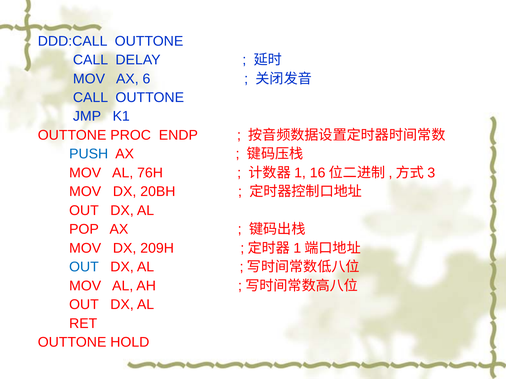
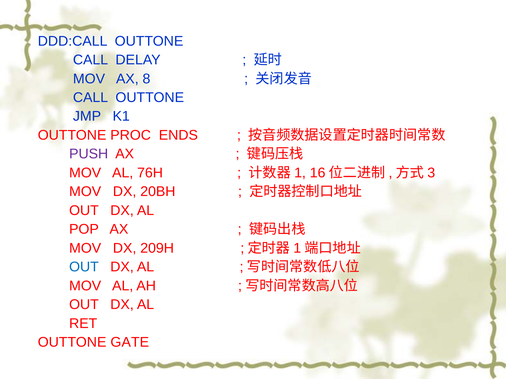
6: 6 -> 8 (146, 79)
ENDP: ENDP -> ENDS (178, 135)
PUSH colour: blue -> purple (89, 154)
HOLD: HOLD -> GATE (130, 343)
